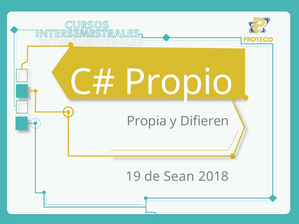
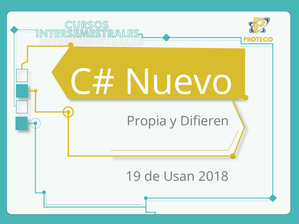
Propio: Propio -> Nuevo (179, 82)
Sean: Sean -> Usan (179, 177)
